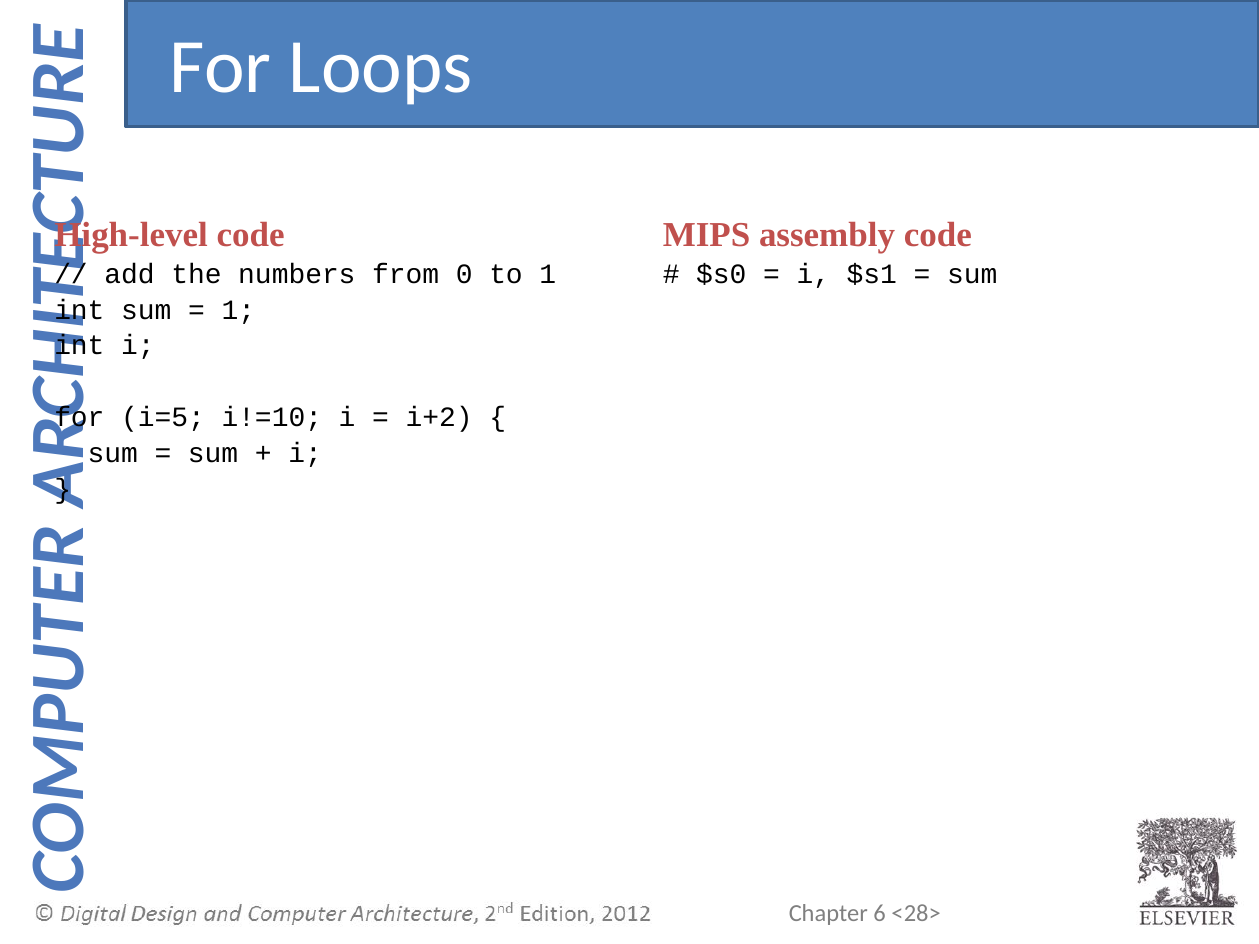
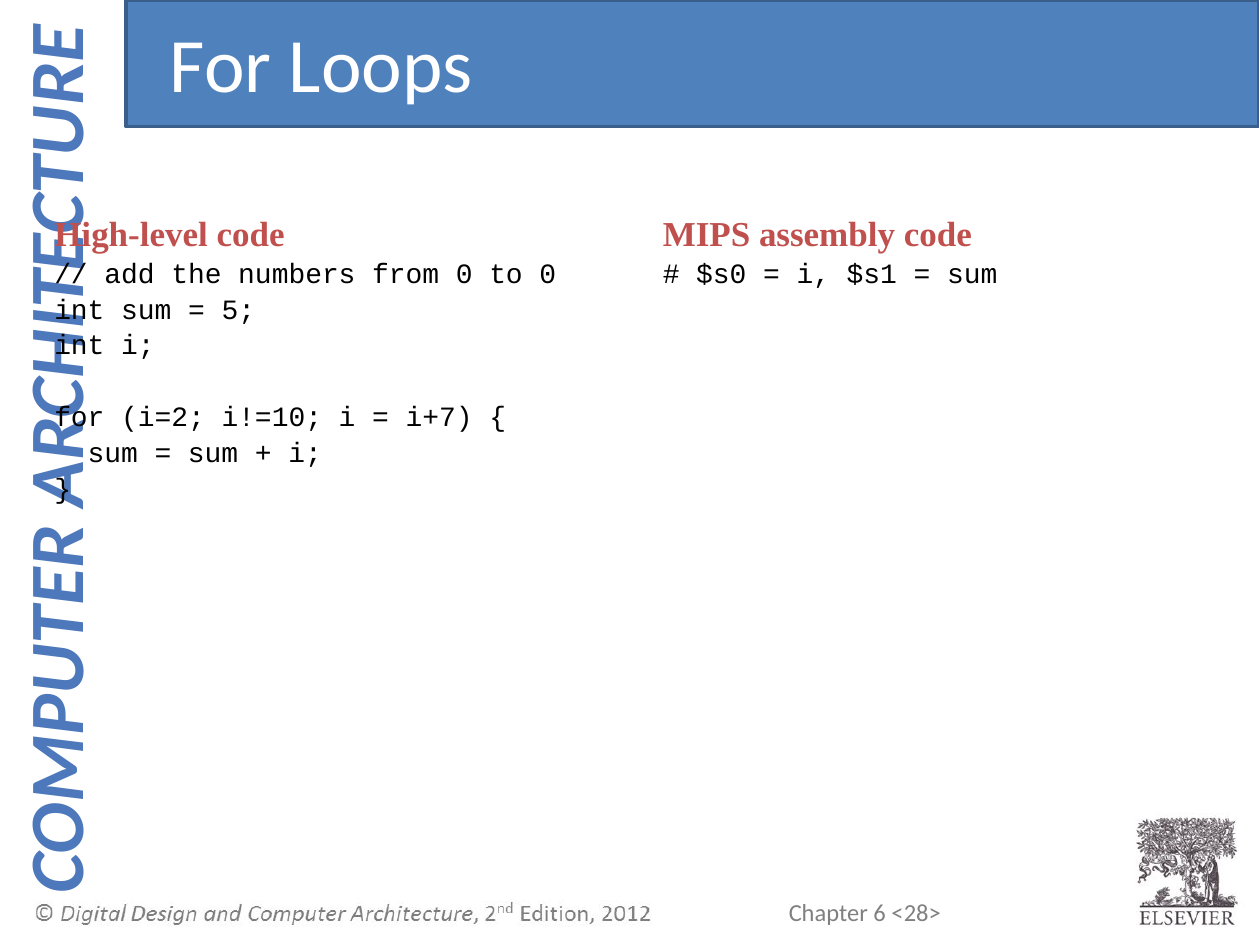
to 1: 1 -> 0 (548, 274)
1: 1 -> 5 (238, 310)
i=5: i=5 -> i=2 (163, 417)
i+2: i+2 -> i+7 (439, 417)
